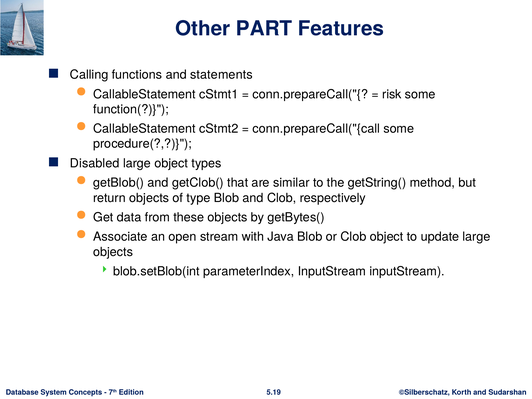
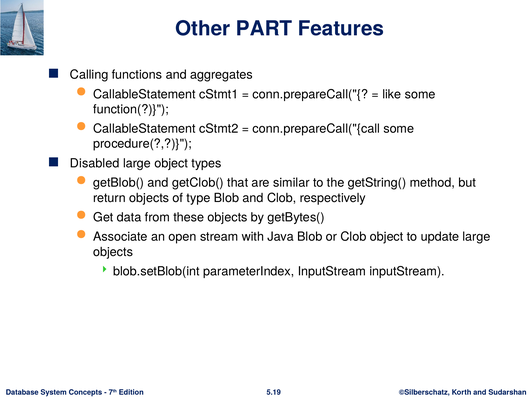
statements: statements -> aggregates (222, 75)
risk: risk -> like (392, 94)
